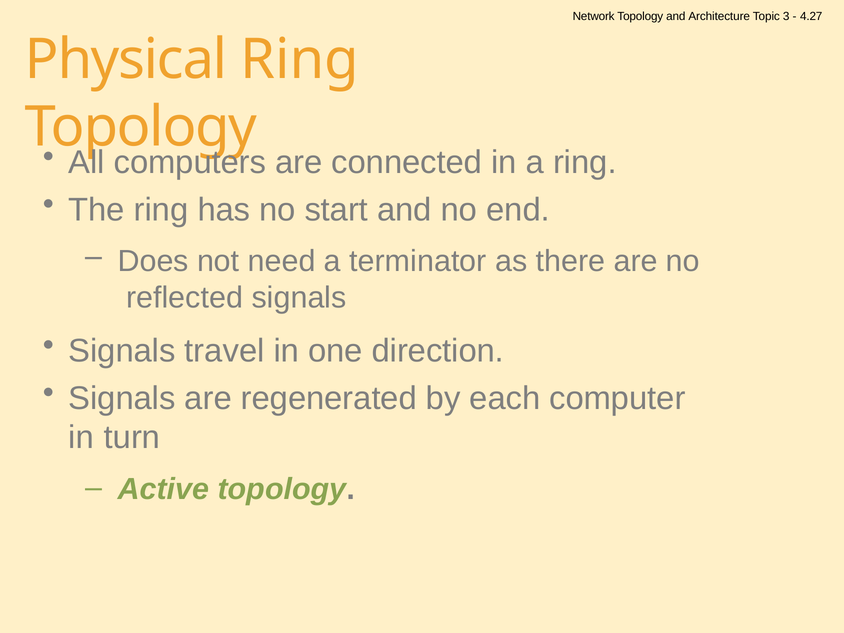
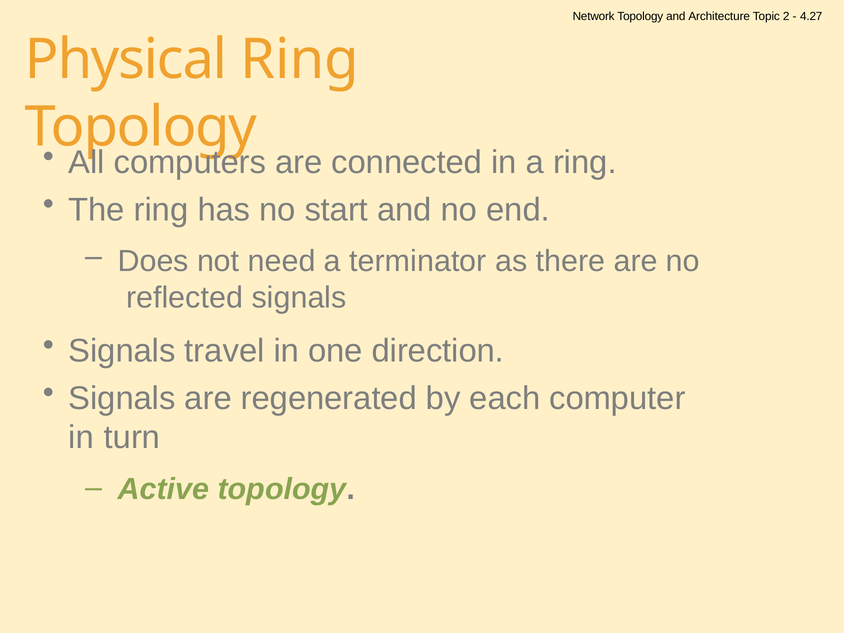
3: 3 -> 2 (786, 17)
